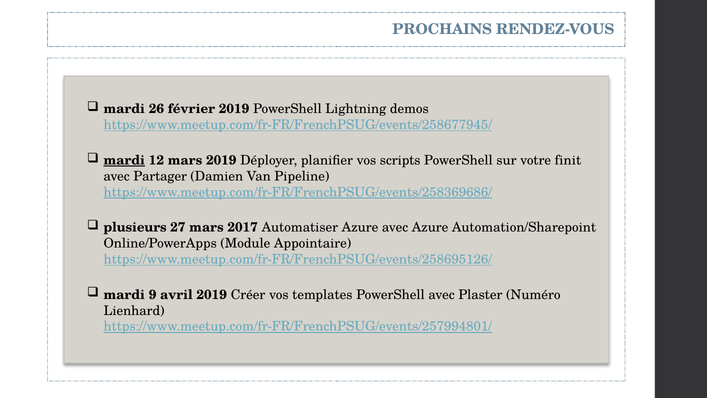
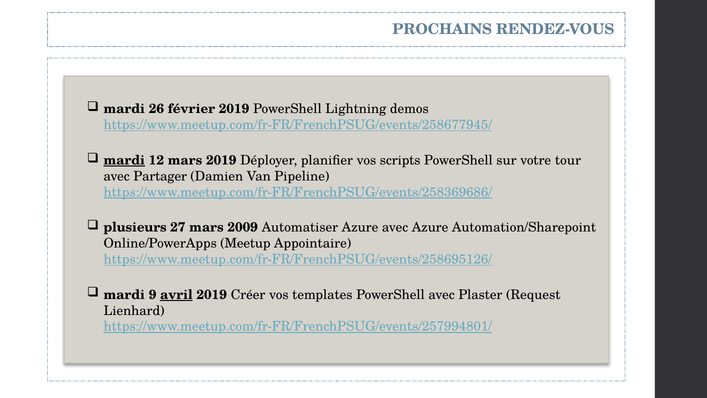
finit: finit -> tour (568, 160)
2017: 2017 -> 2009 (243, 227)
Module: Module -> Meetup (245, 243)
avril underline: none -> present (176, 295)
Numéro: Numéro -> Request (533, 295)
